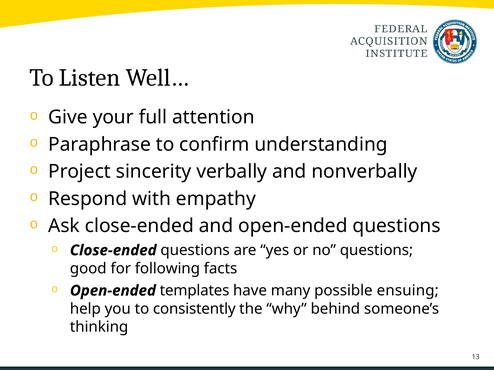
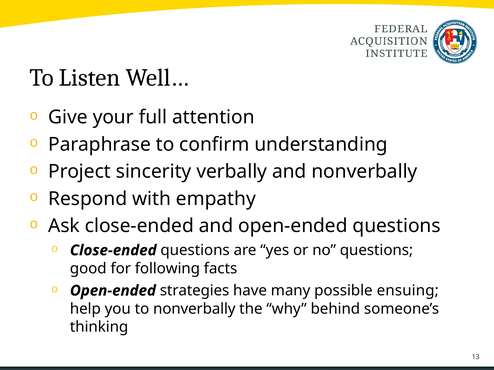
templates: templates -> strategies (195, 291)
to consistently: consistently -> nonverbally (194, 309)
